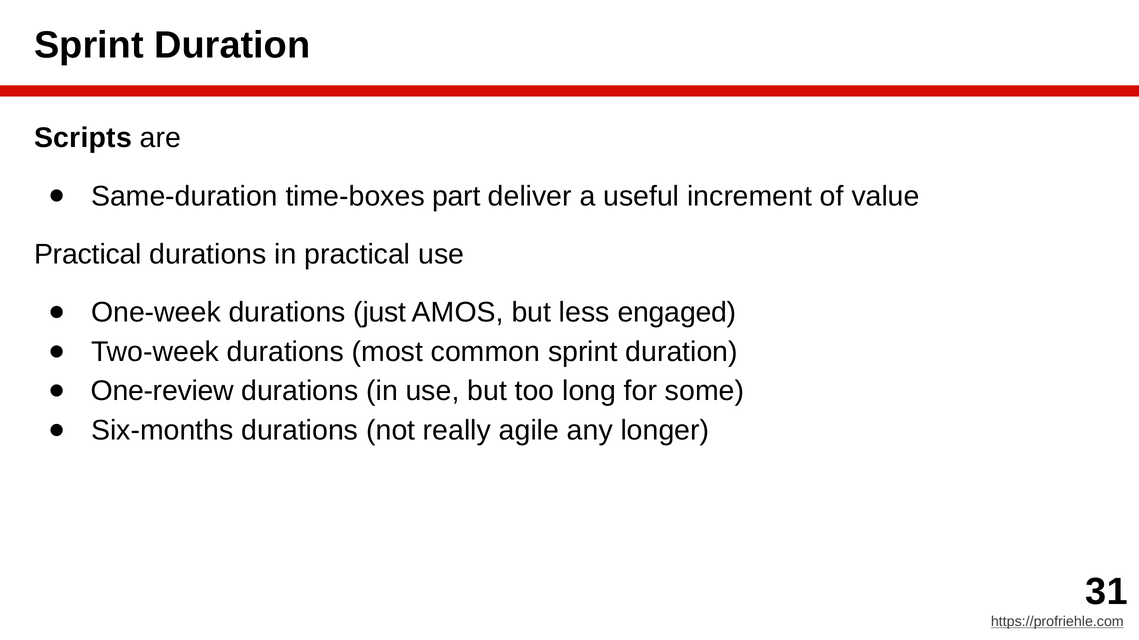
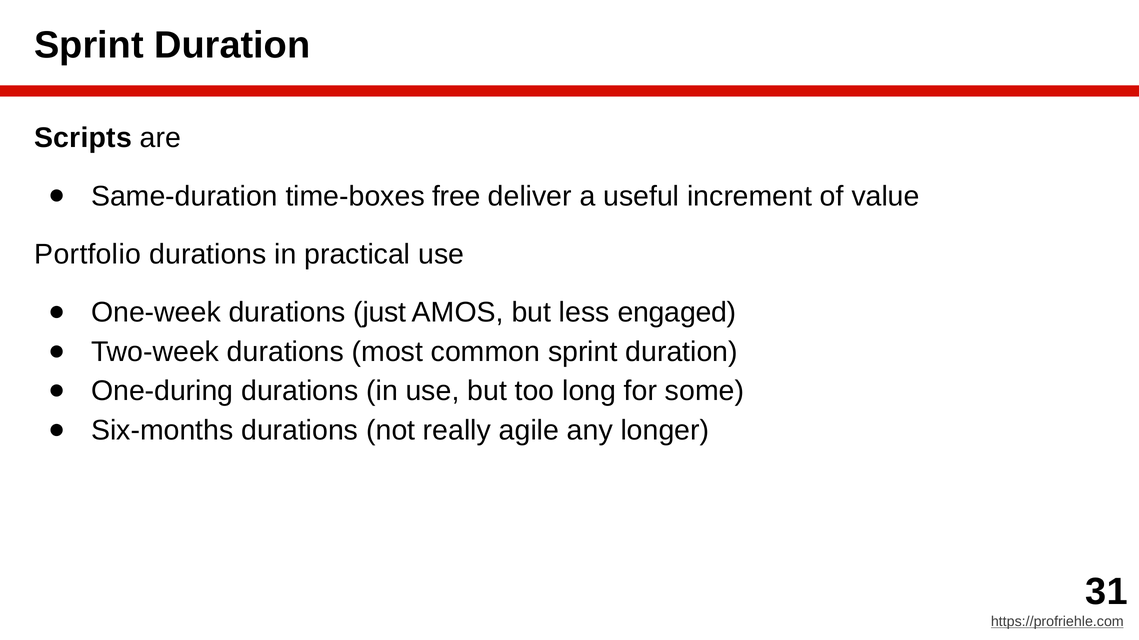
part: part -> free (456, 196)
Practical: Practical -> Portfolio (88, 255)
One-review: One-review -> One-during (162, 391)
